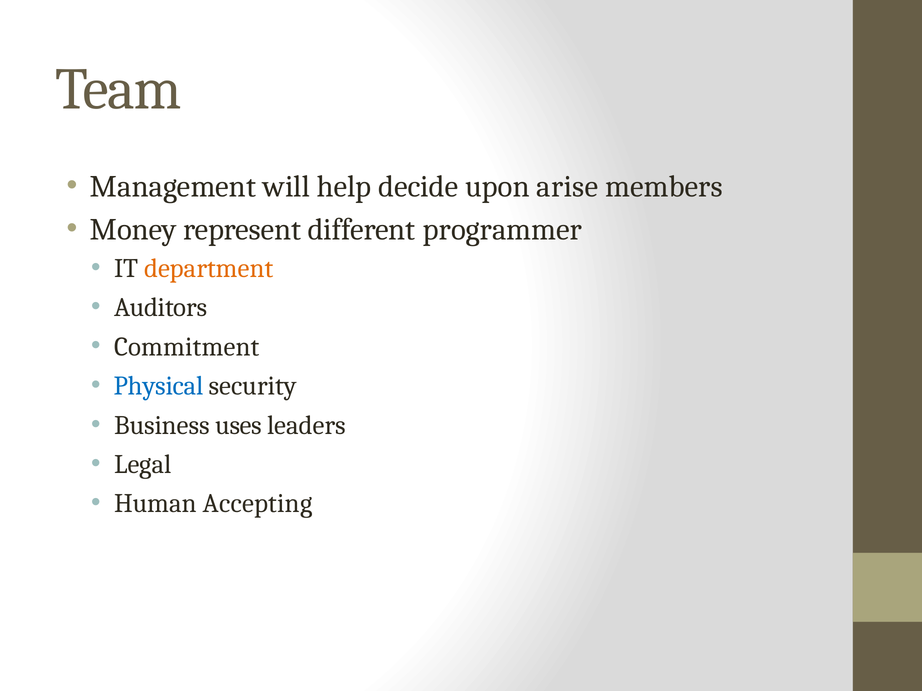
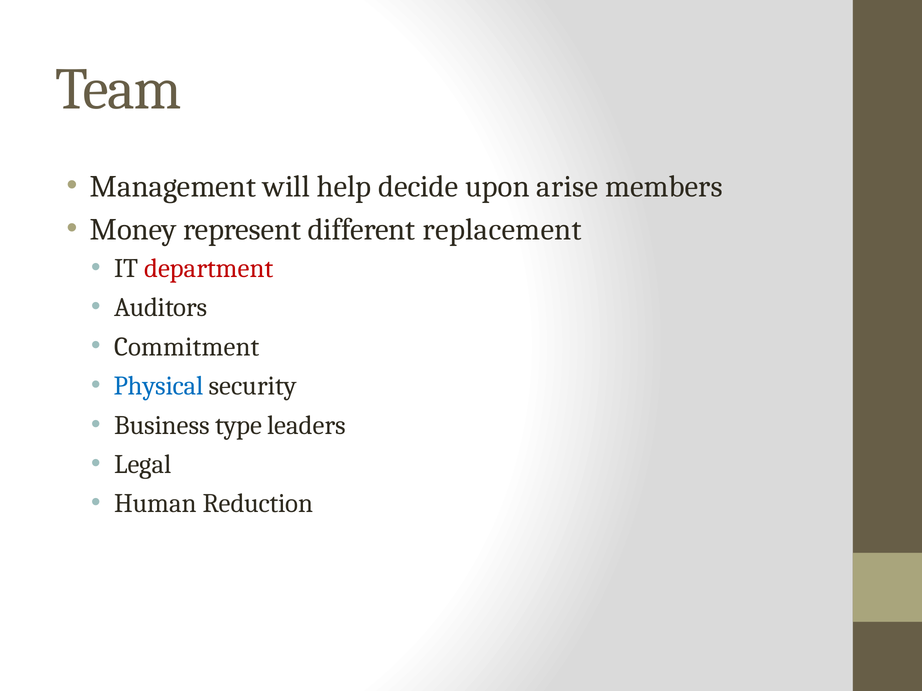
programmer: programmer -> replacement (502, 230)
department colour: orange -> red (209, 268)
uses: uses -> type (238, 425)
Accepting: Accepting -> Reduction (258, 504)
